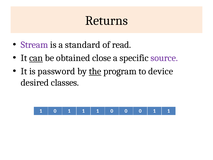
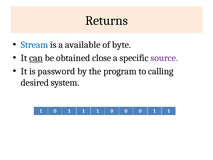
Stream colour: purple -> blue (34, 45)
standard: standard -> available (83, 45)
read: read -> byte (122, 45)
the underline: present -> none (95, 71)
device: device -> calling (161, 71)
classes: classes -> system (65, 83)
